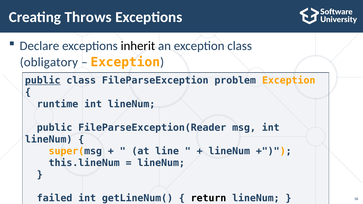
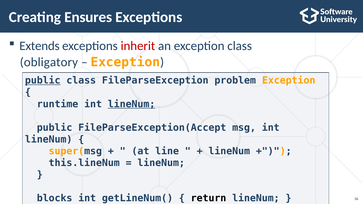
Throws: Throws -> Ensures (88, 17)
Declare: Declare -> Extends (39, 46)
inherit colour: black -> red (138, 46)
lineNum underline: none -> present (132, 104)
FileParseException(Reader: FileParseException(Reader -> FileParseException(Accept (152, 128)
failed: failed -> blocks (55, 198)
